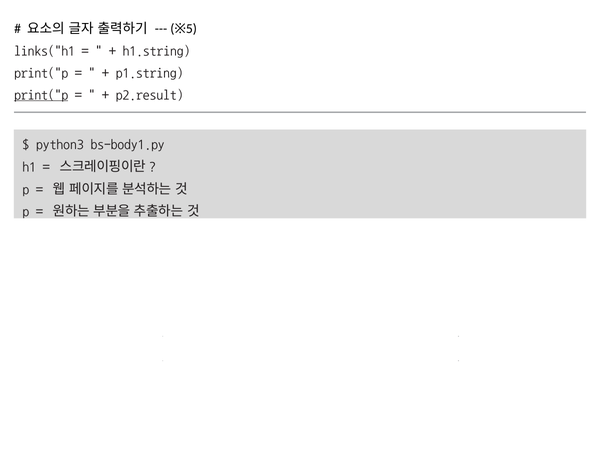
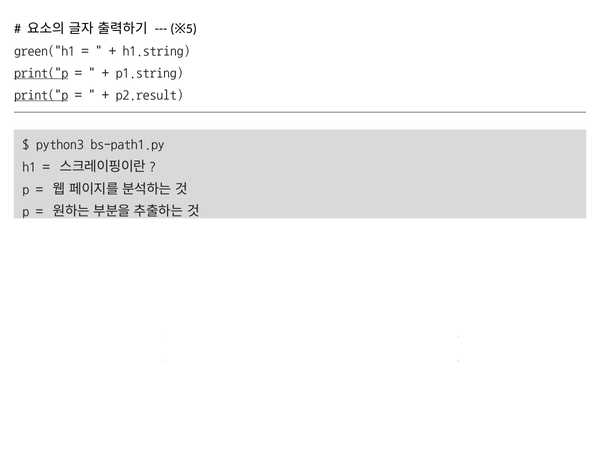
links("h1: links("h1 -> green("h1 (45, 51)
print("p underline: none -> present (41, 73)
bs-body1.py: bs-body1.py -> bs-path1.py (128, 144)
